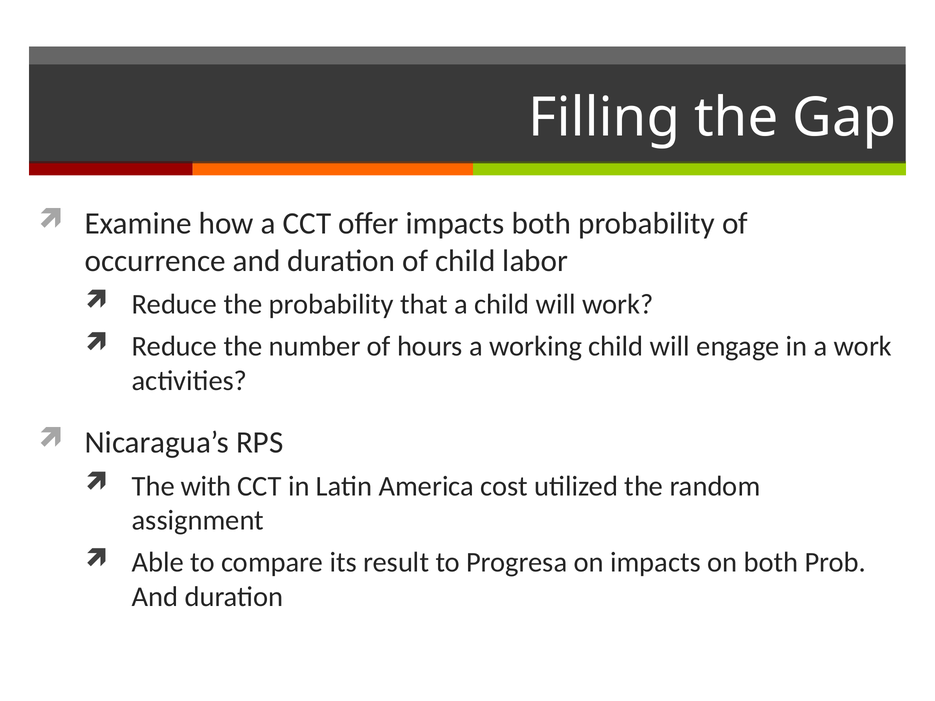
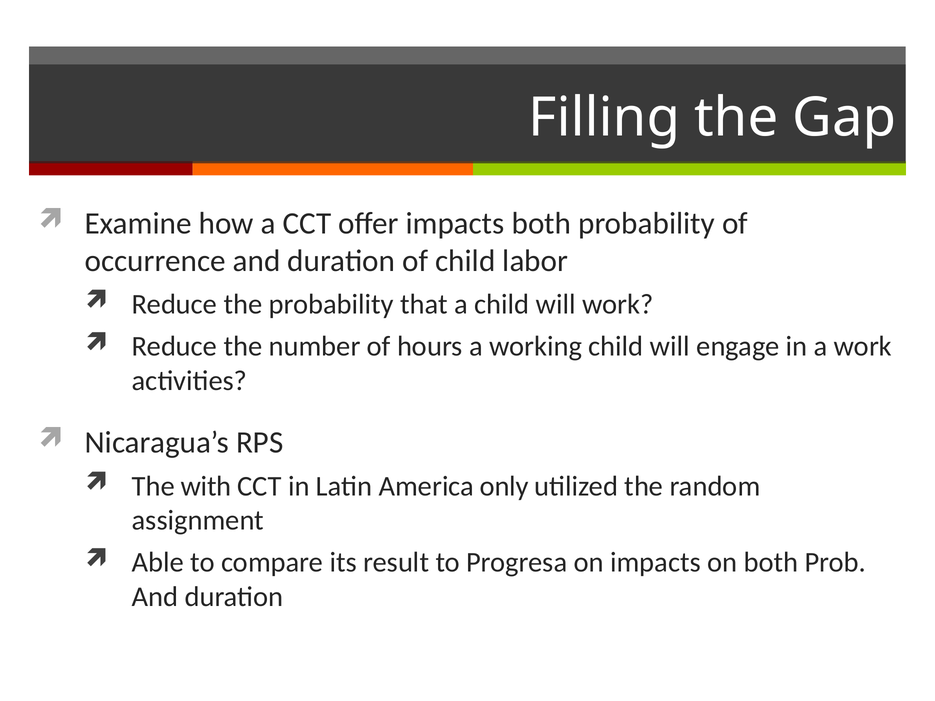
cost: cost -> only (504, 486)
